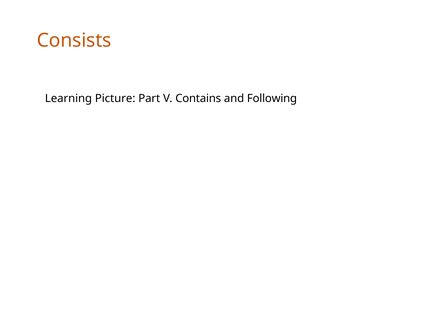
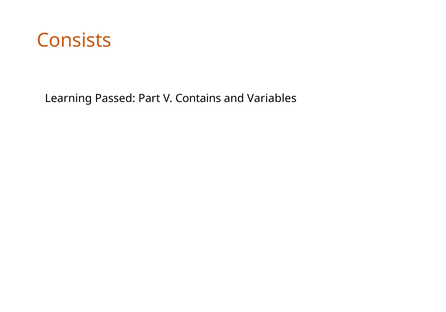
Picture: Picture -> Passed (115, 99)
Following: Following -> Variables (272, 99)
